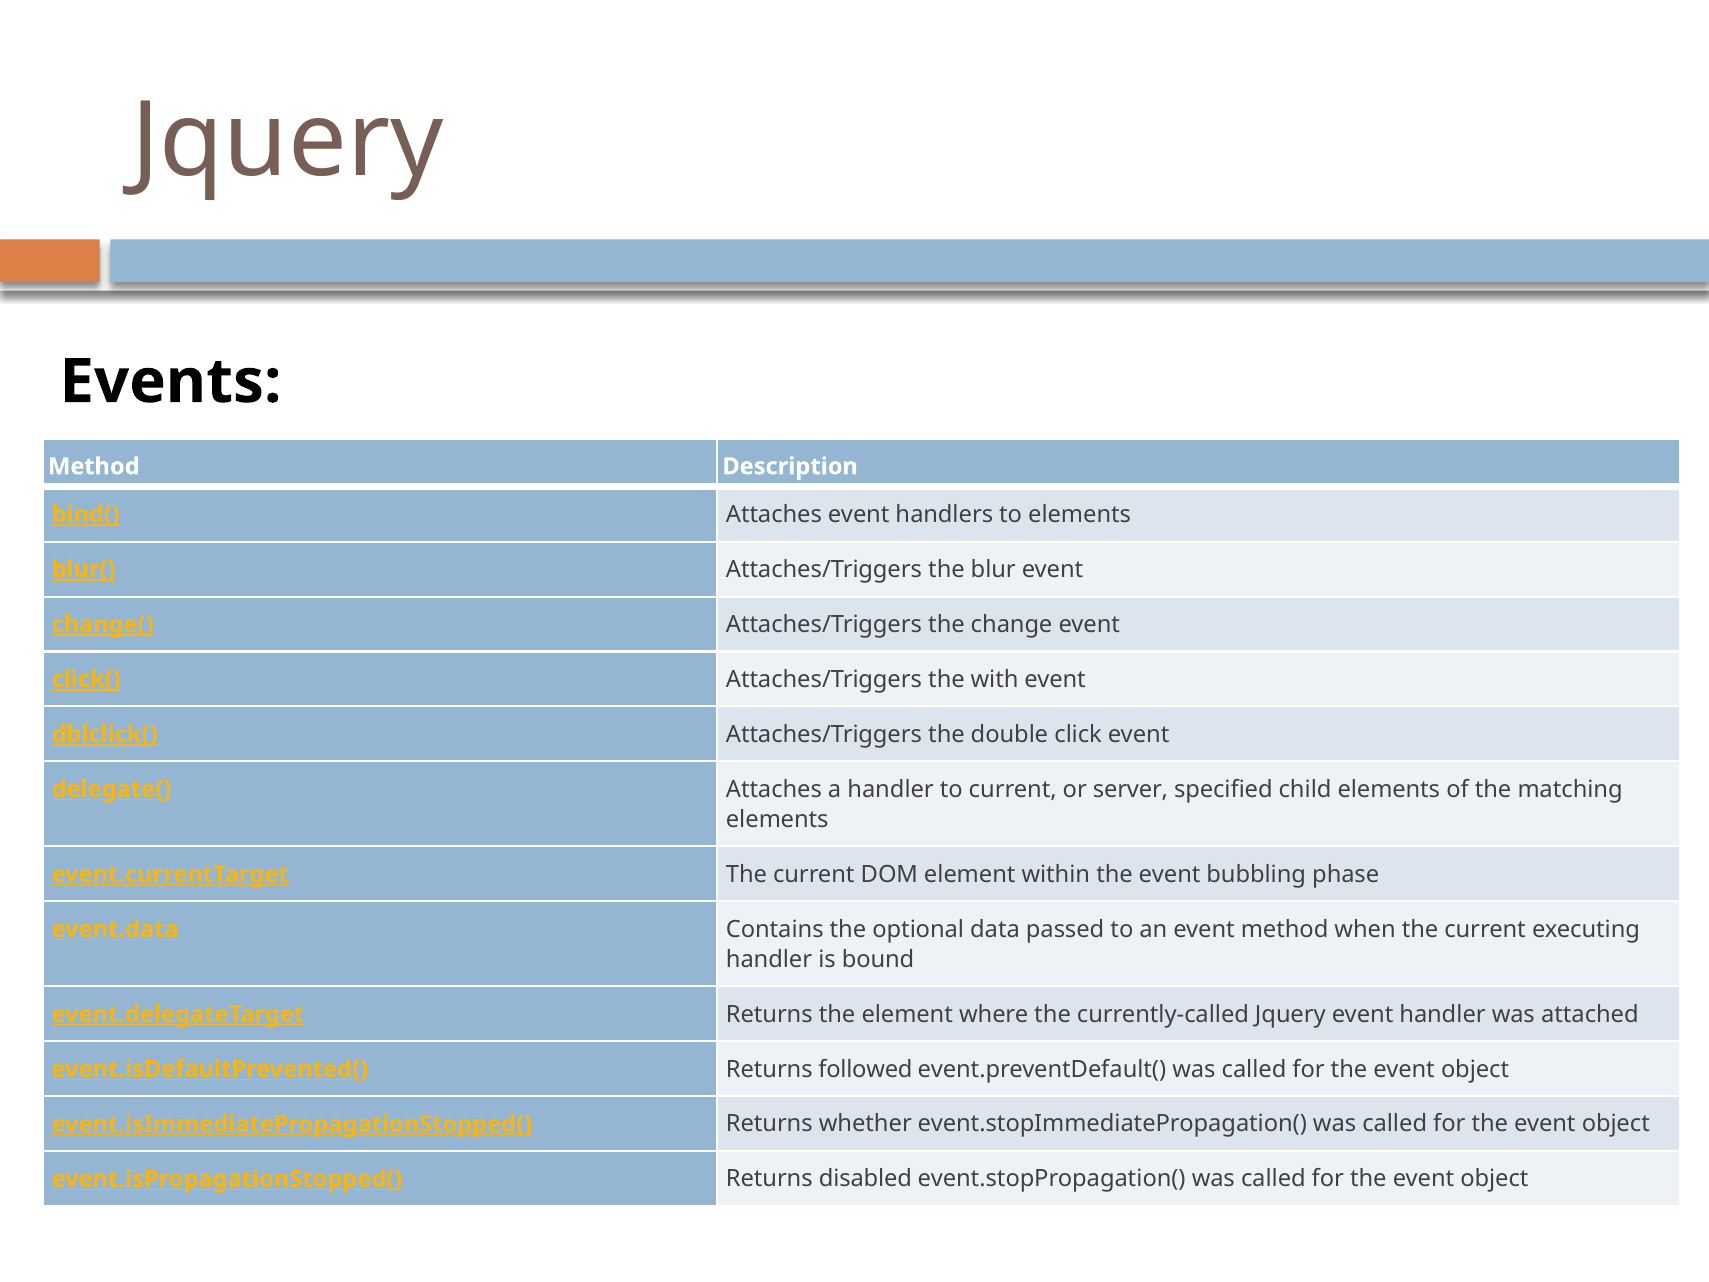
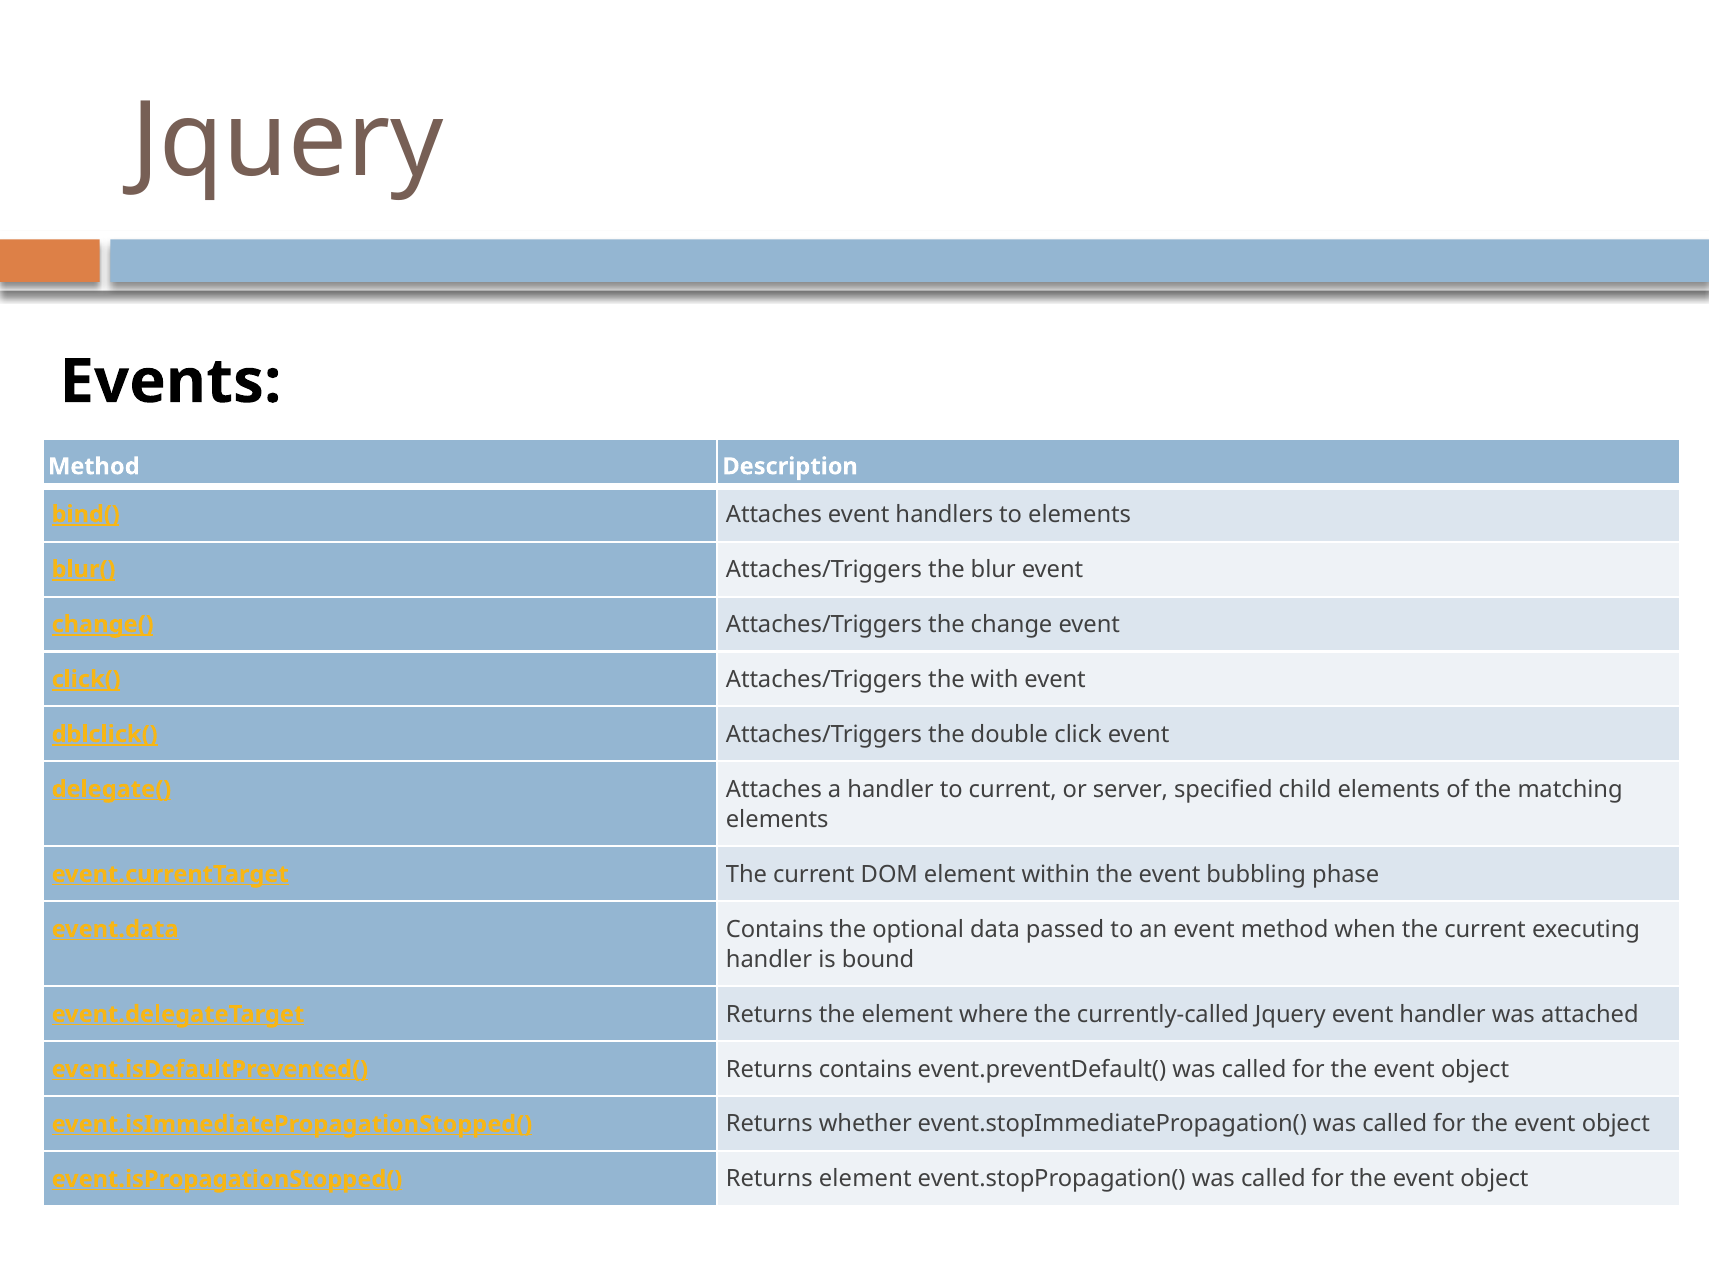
Returns followed: followed -> contains (865, 1069)
Returns disabled: disabled -> element (865, 1179)
